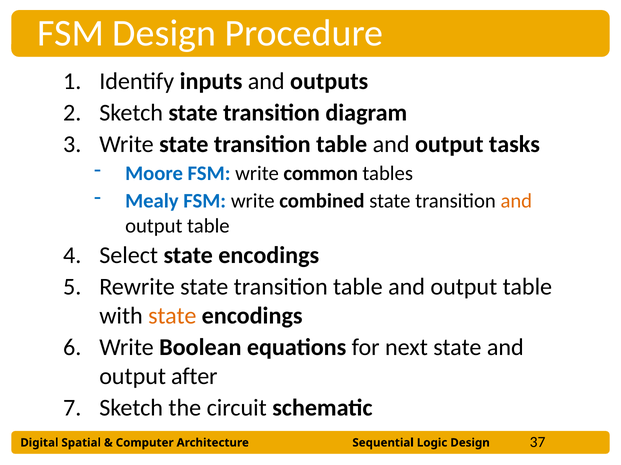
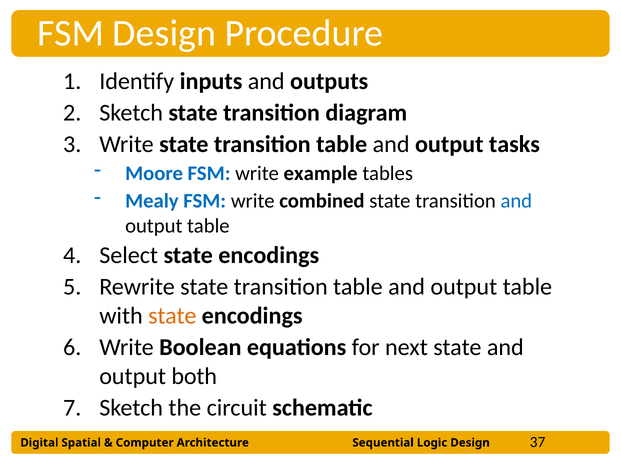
common: common -> example (321, 174)
and colour: orange -> blue (516, 201)
after: after -> both (194, 377)
